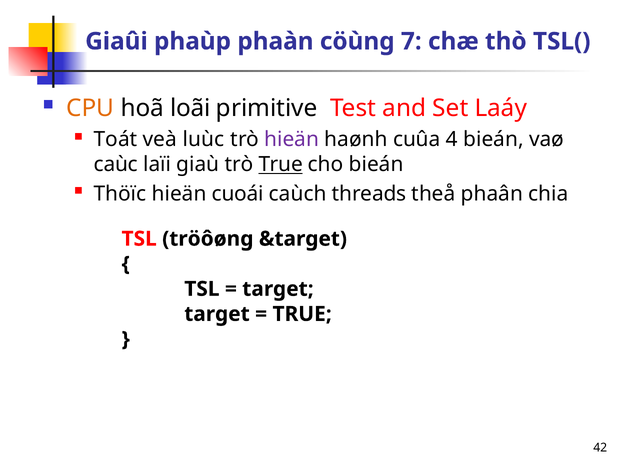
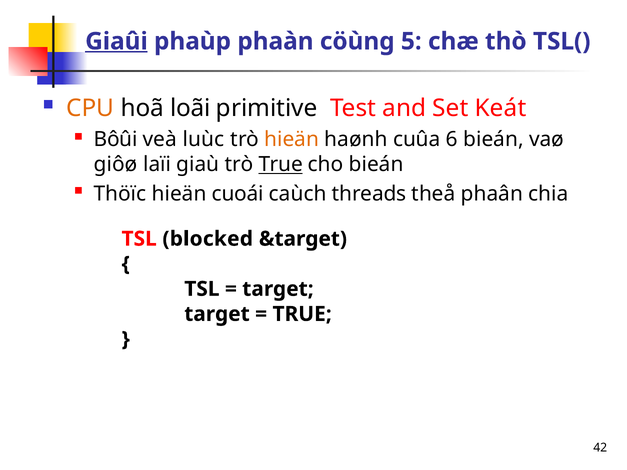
Giaûi underline: none -> present (116, 41)
7: 7 -> 5 (411, 41)
Laáy: Laáy -> Keát (501, 108)
Toát: Toát -> Bôûi (116, 139)
hieän colour: purple -> orange (292, 139)
4: 4 -> 6 (452, 139)
caùc: caùc -> giôø (116, 164)
tröôøng: tröôøng -> blocked (208, 239)
